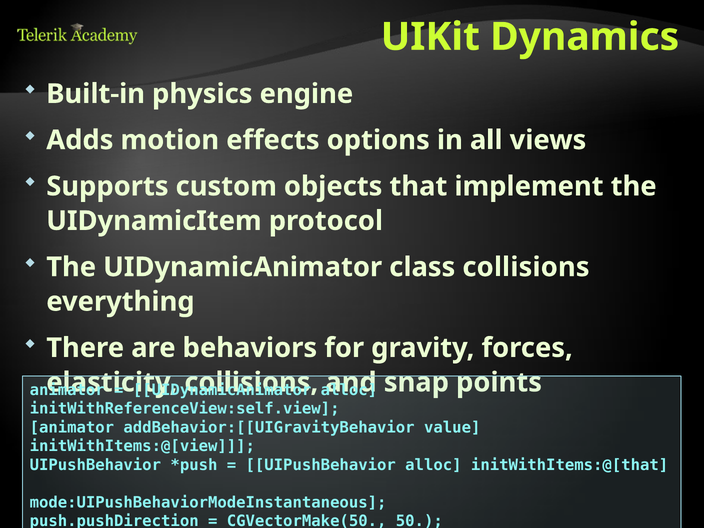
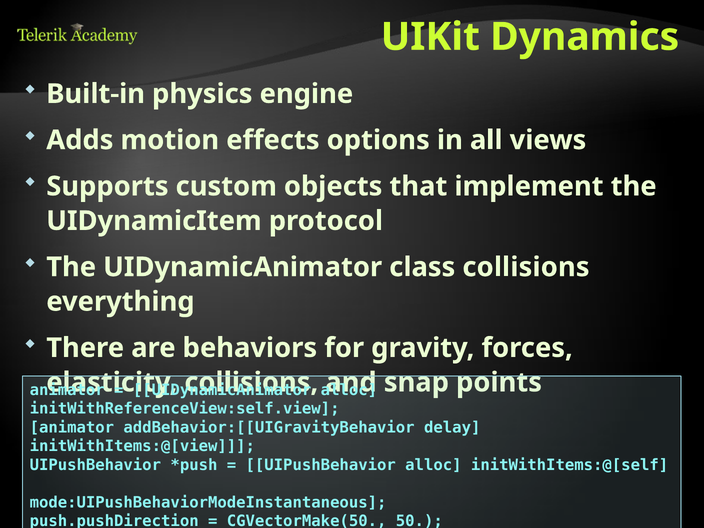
value: value -> delay (452, 427)
initWithItems:@[that: initWithItems:@[that -> initWithItems:@[self (570, 465)
